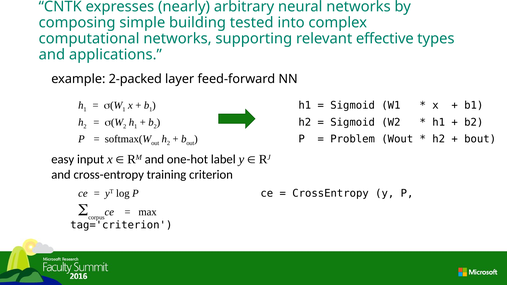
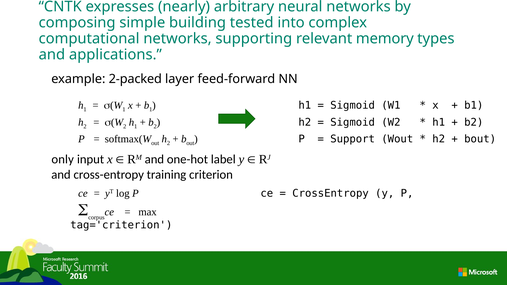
effective: effective -> memory (385, 39)
Problem: Problem -> Support (353, 139)
easy: easy -> only (63, 160)
